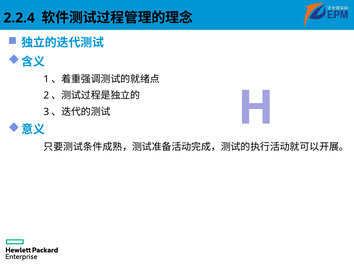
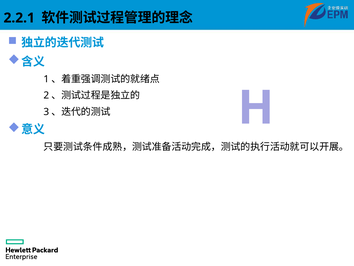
2.2.4: 2.2.4 -> 2.2.1 (19, 18)
